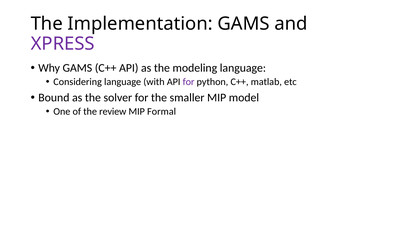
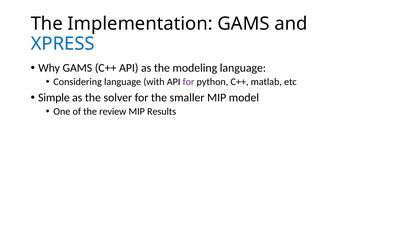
XPRESS colour: purple -> blue (63, 44)
Bound: Bound -> Simple (54, 98)
Formal: Formal -> Results (162, 112)
